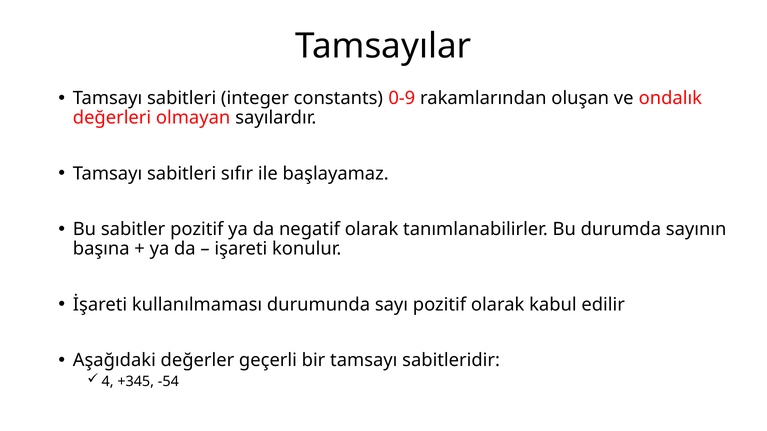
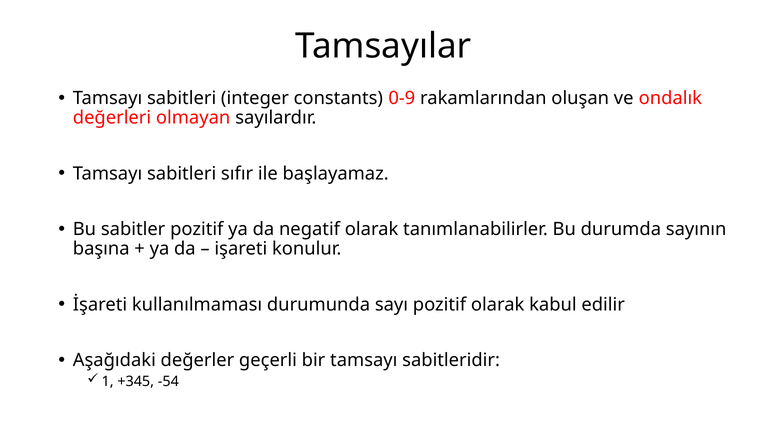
4: 4 -> 1 (108, 382)
